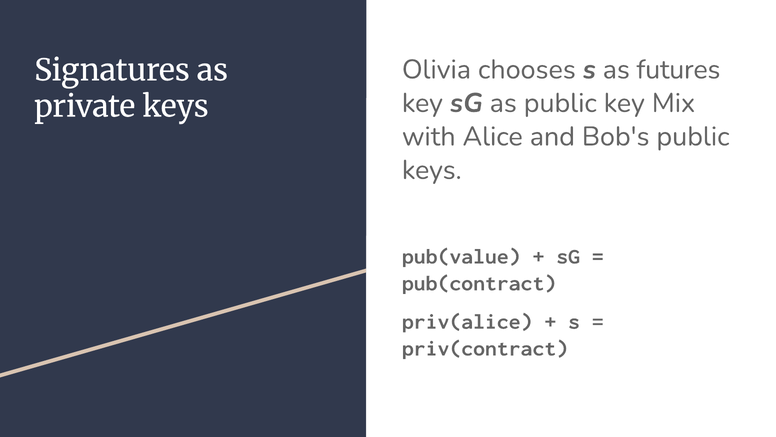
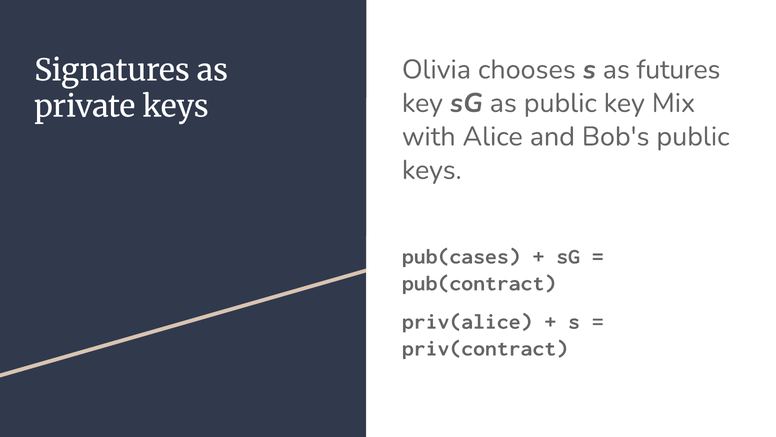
pub(value: pub(value -> pub(cases (461, 256)
